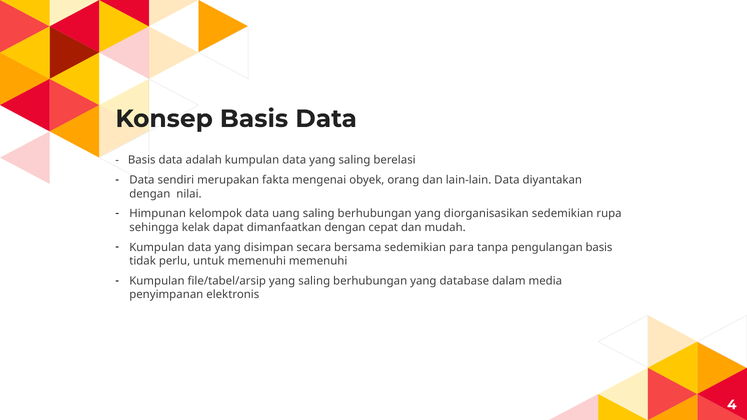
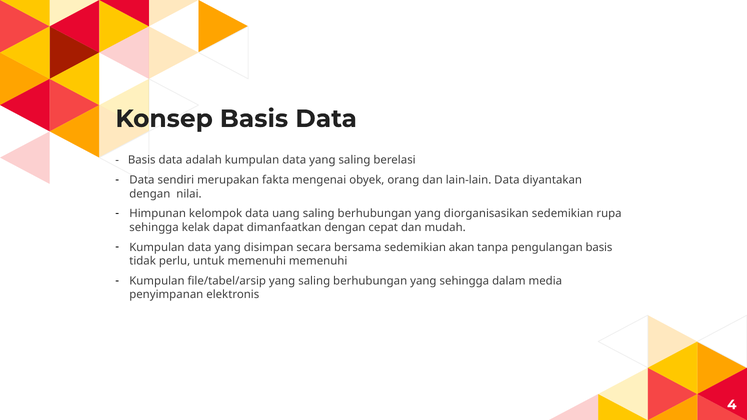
para: para -> akan (462, 247)
yang database: database -> sehingga (464, 281)
